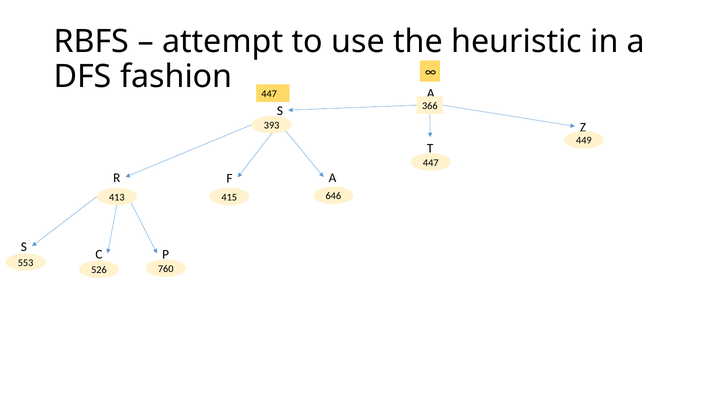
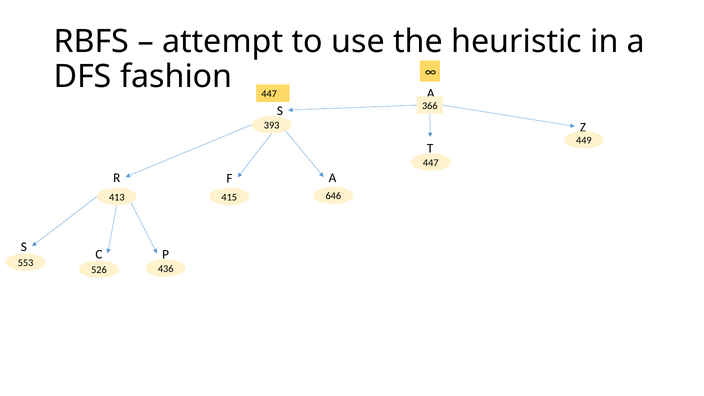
760: 760 -> 436 (166, 269)
